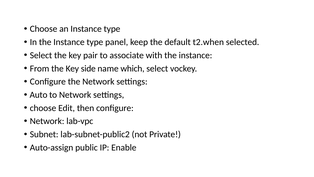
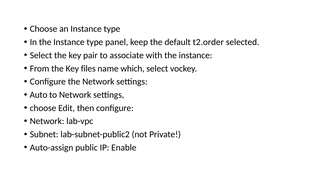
t2.when: t2.when -> t2.order (208, 42)
side: side -> files (88, 68)
